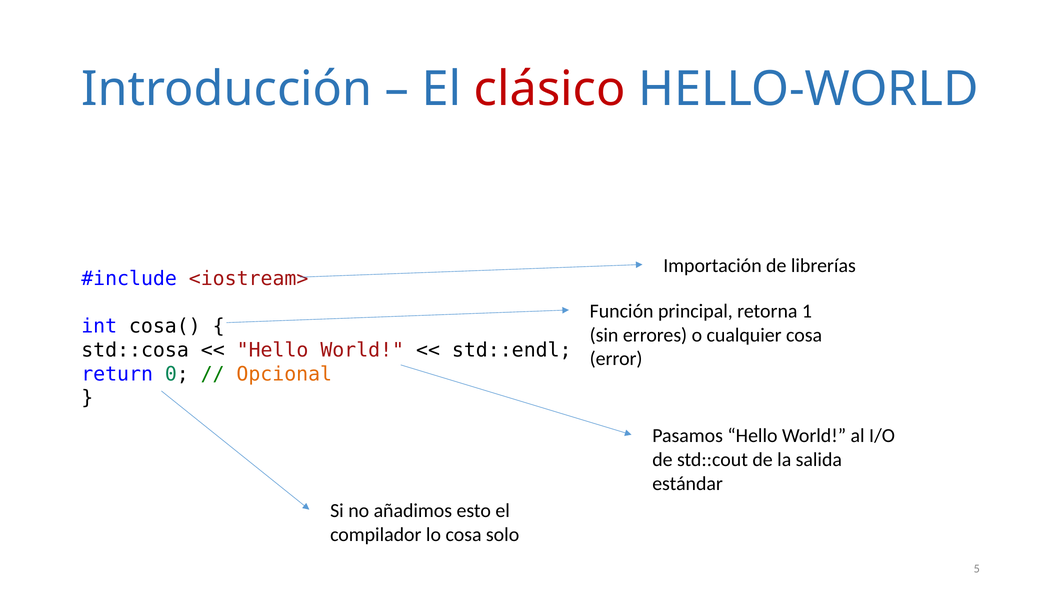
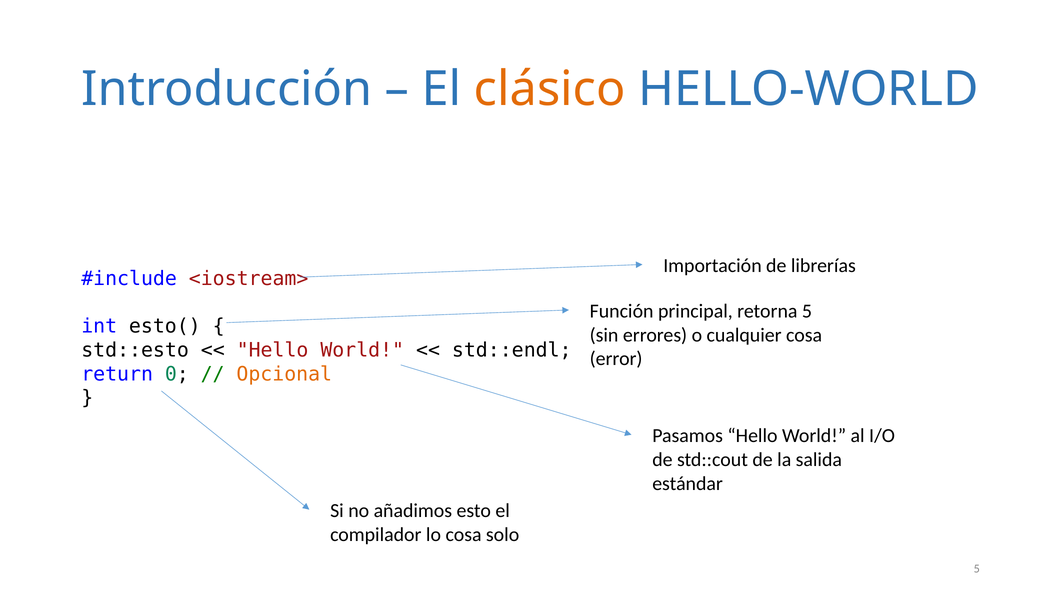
clásico colour: red -> orange (550, 89)
retorna 1: 1 -> 5 (807, 311)
cosa(: cosa( -> esto( (165, 326)
std::cosa: std::cosa -> std::esto (135, 350)
